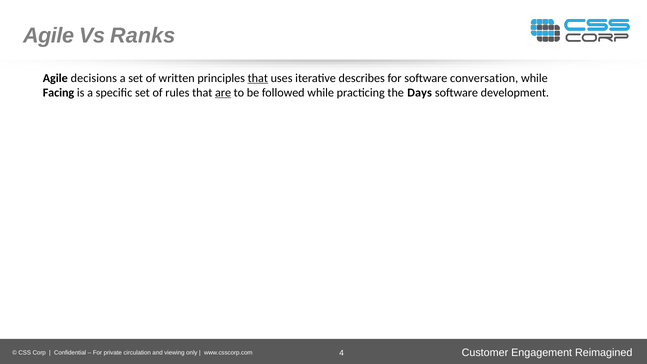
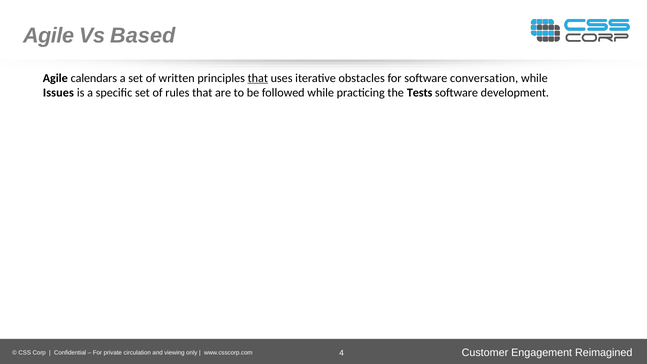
Ranks: Ranks -> Based (143, 35)
decisions: decisions -> calendars (94, 78)
describes: describes -> obstacles (362, 78)
Facing: Facing -> Issues (58, 93)
are underline: present -> none (223, 93)
Days: Days -> Tests (420, 93)
